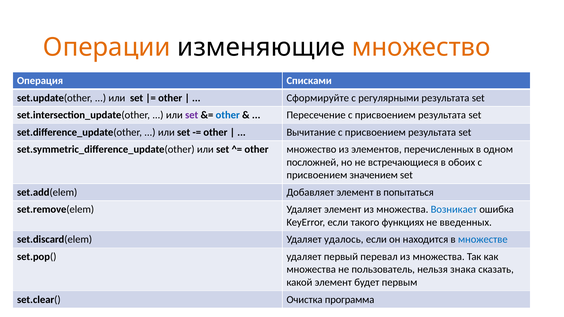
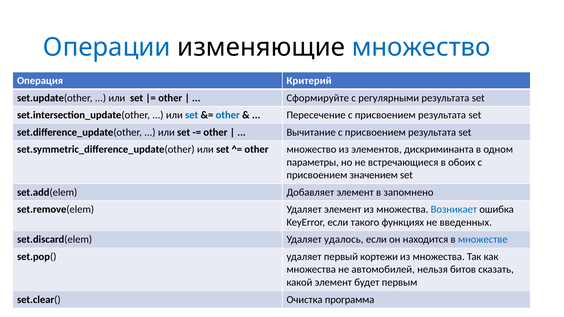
Операции colour: orange -> blue (107, 47)
множество colour: orange -> blue (421, 47)
Списками: Списками -> Критерий (309, 81)
set colour: purple -> blue (192, 115)
перечисленных: перечисленных -> дискриминанта (439, 149)
посложней: посложней -> параметры (313, 162)
попытаться: попытаться -> запомнено (408, 192)
перевал: перевал -> кортежи (379, 257)
пользователь: пользователь -> автомобилей (383, 270)
знака: знака -> битов (463, 270)
